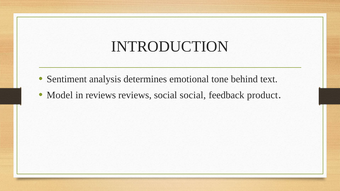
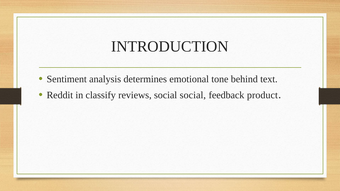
Model: Model -> Reddit (60, 95)
in reviews: reviews -> classify (101, 95)
